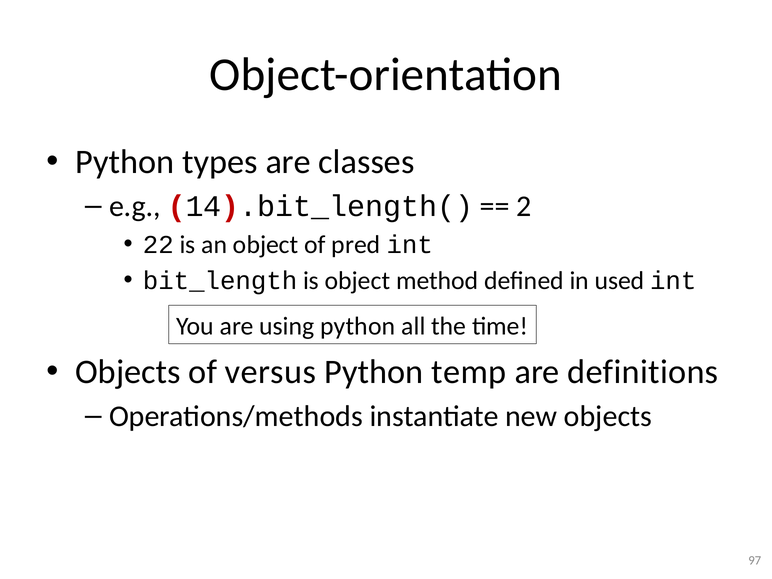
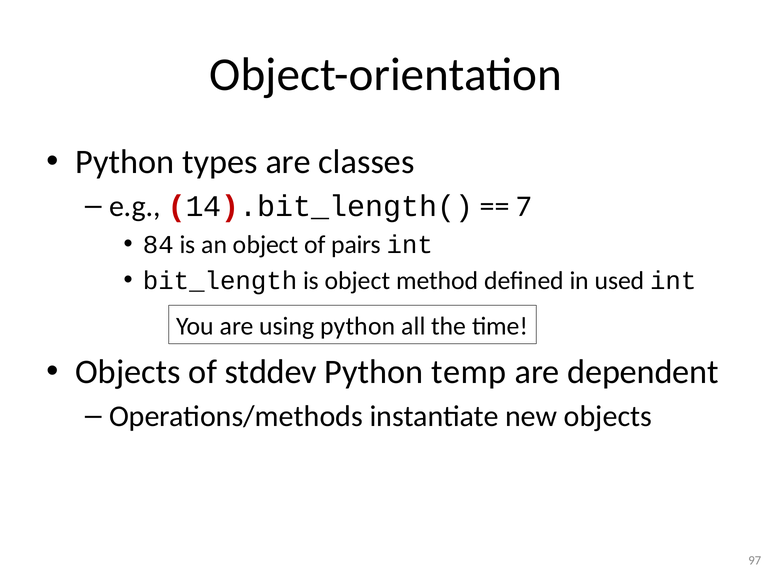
2: 2 -> 7 (524, 206)
22: 22 -> 84 (158, 245)
pred: pred -> pairs (356, 245)
versus: versus -> stddev (271, 372)
definitions: definitions -> dependent (643, 372)
